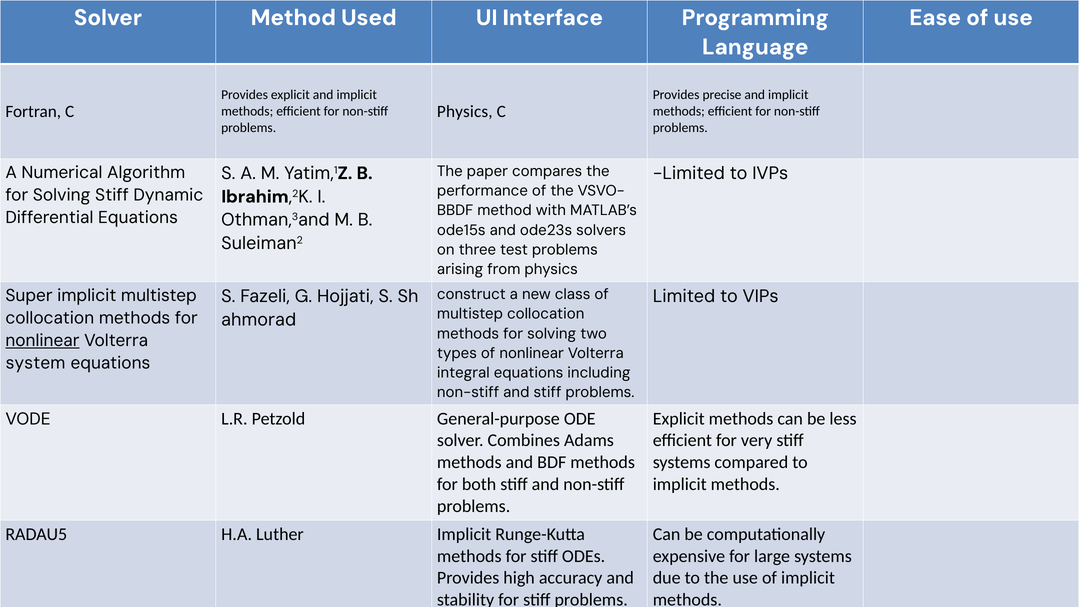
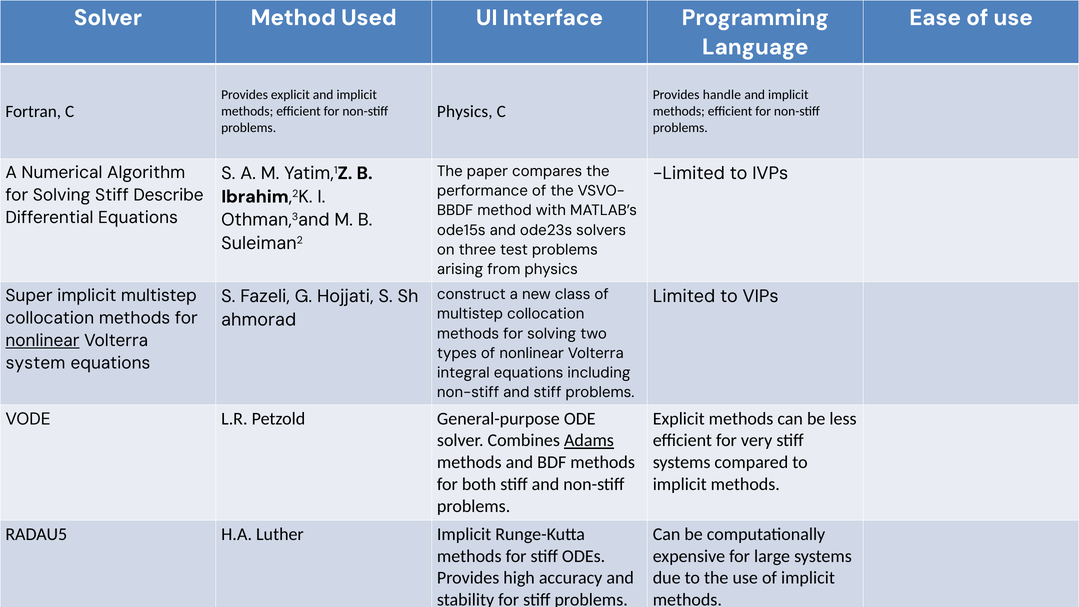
precise: precise -> handle (722, 95)
Dynamic: Dynamic -> Describe (168, 195)
Adams underline: none -> present (589, 440)
